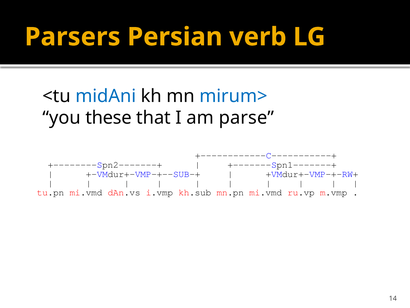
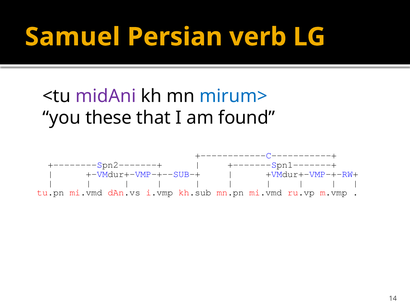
Parsers: Parsers -> Samuel (72, 37)
midAni colour: blue -> purple (106, 96)
parse: parse -> found (247, 118)
